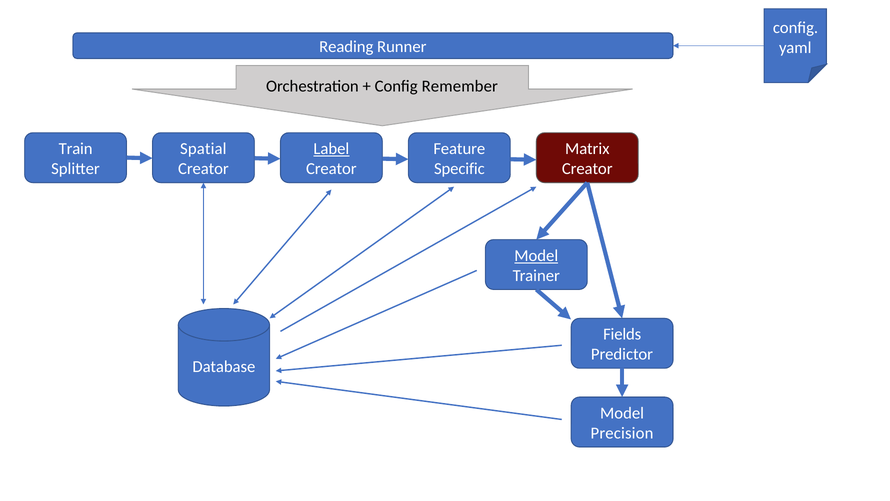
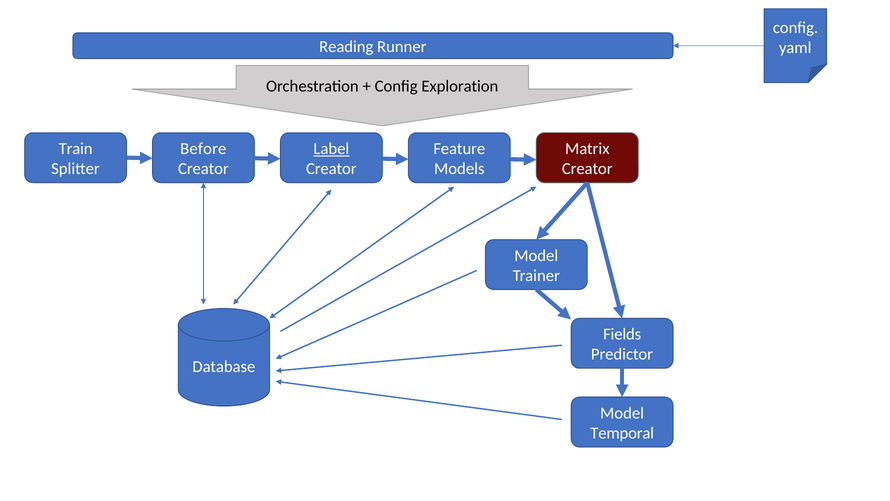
Remember: Remember -> Exploration (460, 86)
Spatial: Spatial -> Before (203, 149)
Specific: Specific -> Models (459, 169)
Model underline: present -> none (536, 255)
Precision: Precision -> Temporal (622, 433)
